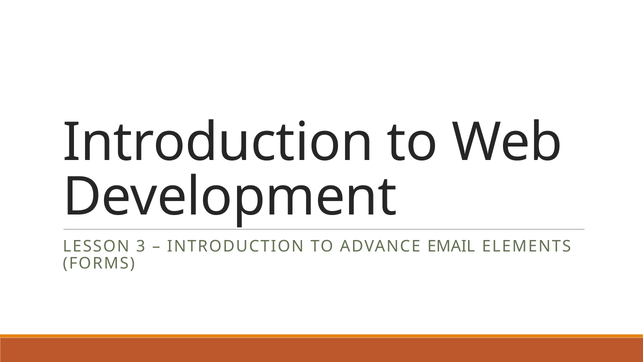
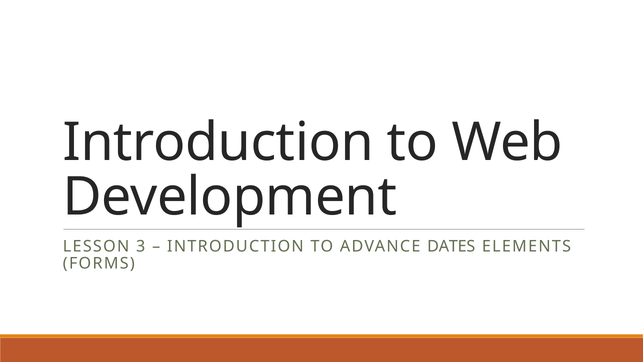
EMAIL: EMAIL -> DATES (451, 246)
